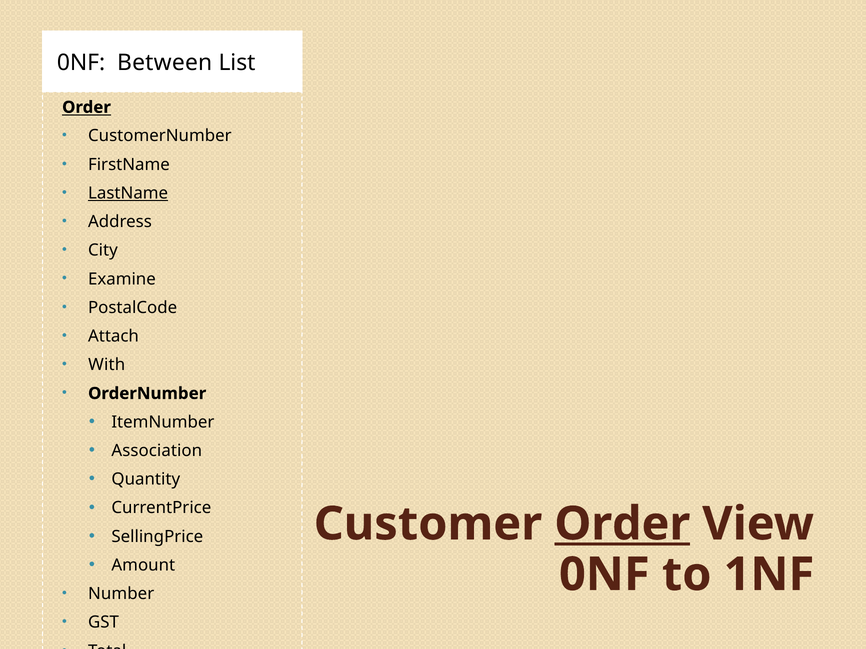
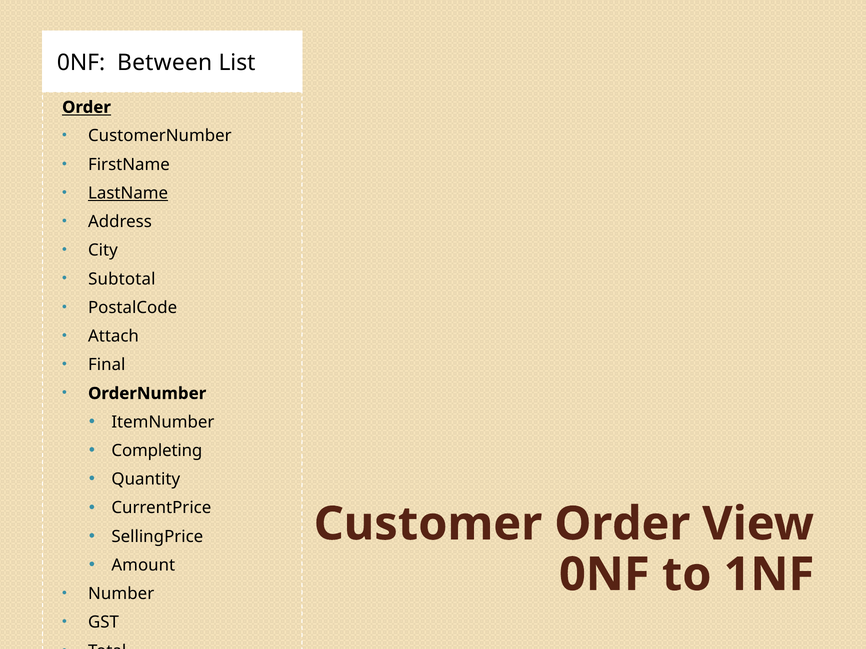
Examine: Examine -> Subtotal (122, 279)
With: With -> Final (107, 365)
Association: Association -> Completing (157, 451)
Order underline: present -> none (622, 524)
